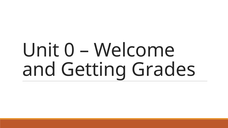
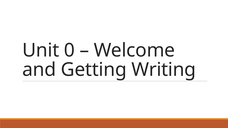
Grades: Grades -> Writing (164, 70)
